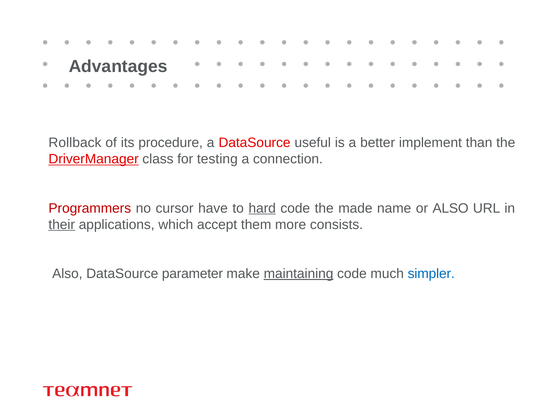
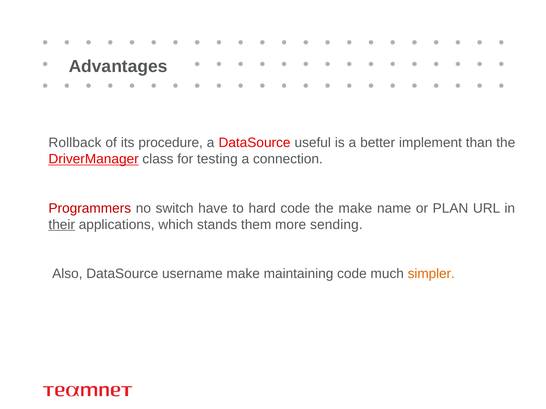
cursor: cursor -> switch (175, 208)
hard underline: present -> none (262, 208)
the made: made -> make (355, 208)
or ALSO: ALSO -> PLAN (450, 208)
accept: accept -> stands (217, 225)
consists: consists -> sending (336, 225)
parameter: parameter -> username (192, 274)
maintaining underline: present -> none (299, 274)
simpler colour: blue -> orange (431, 274)
